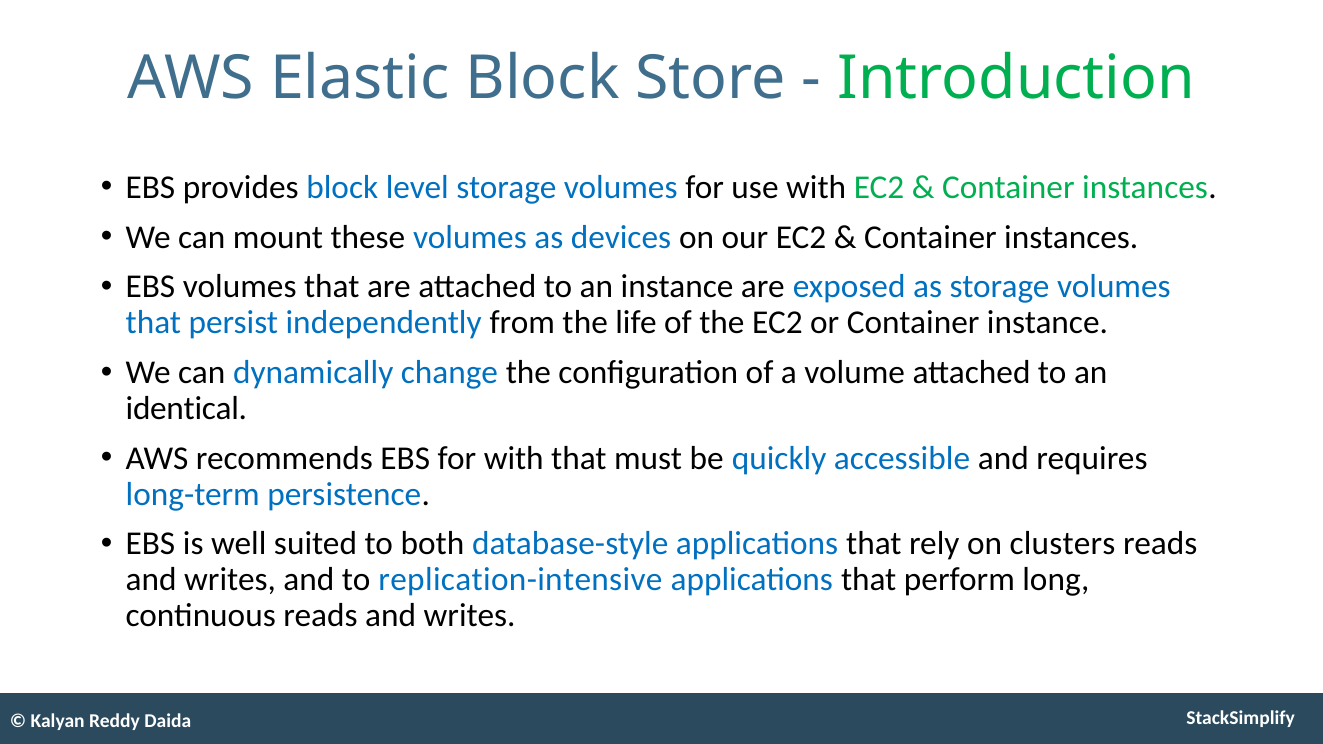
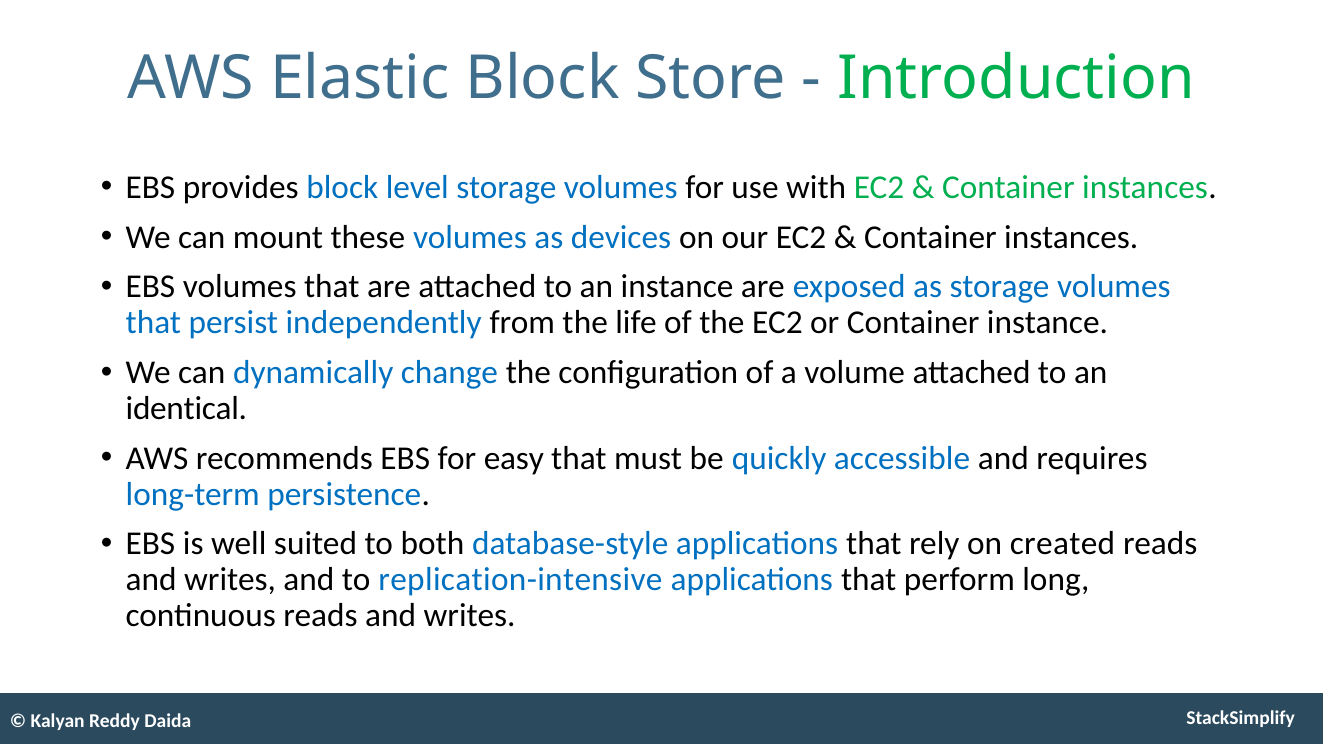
for with: with -> easy (514, 458)
clusters: clusters -> created (1062, 544)
